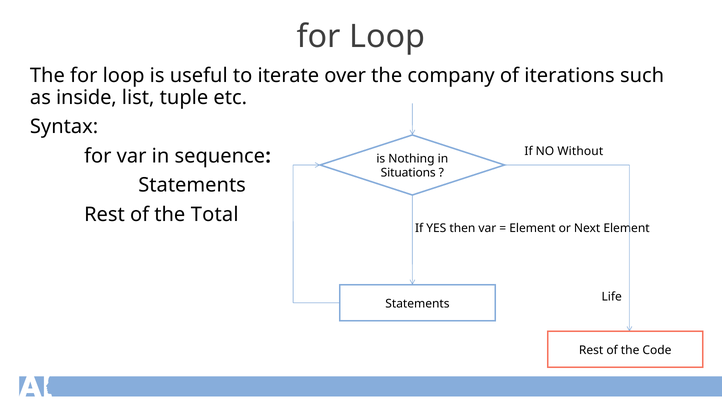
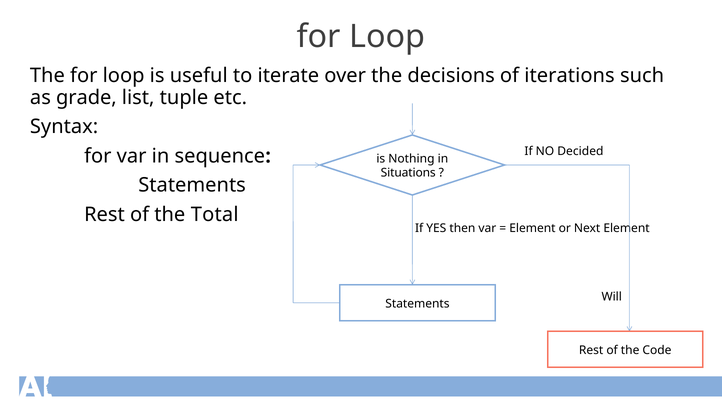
company: company -> decisions (451, 76)
inside: inside -> grade (86, 97)
Without: Without -> Decided (580, 151)
Life: Life -> Will (612, 297)
